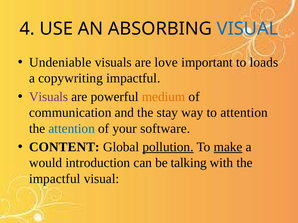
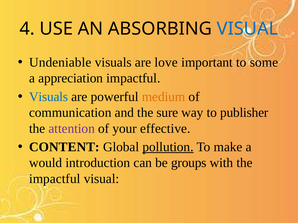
loads: loads -> some (264, 63)
copywriting: copywriting -> appreciation (71, 78)
Visuals colour: purple -> blue (49, 97)
stay: stay -> sure (167, 113)
to attention: attention -> publisher (244, 113)
attention colour: blue -> purple (72, 129)
software: software -> effective (165, 129)
make underline: present -> none (228, 147)
talking: talking -> groups (189, 163)
